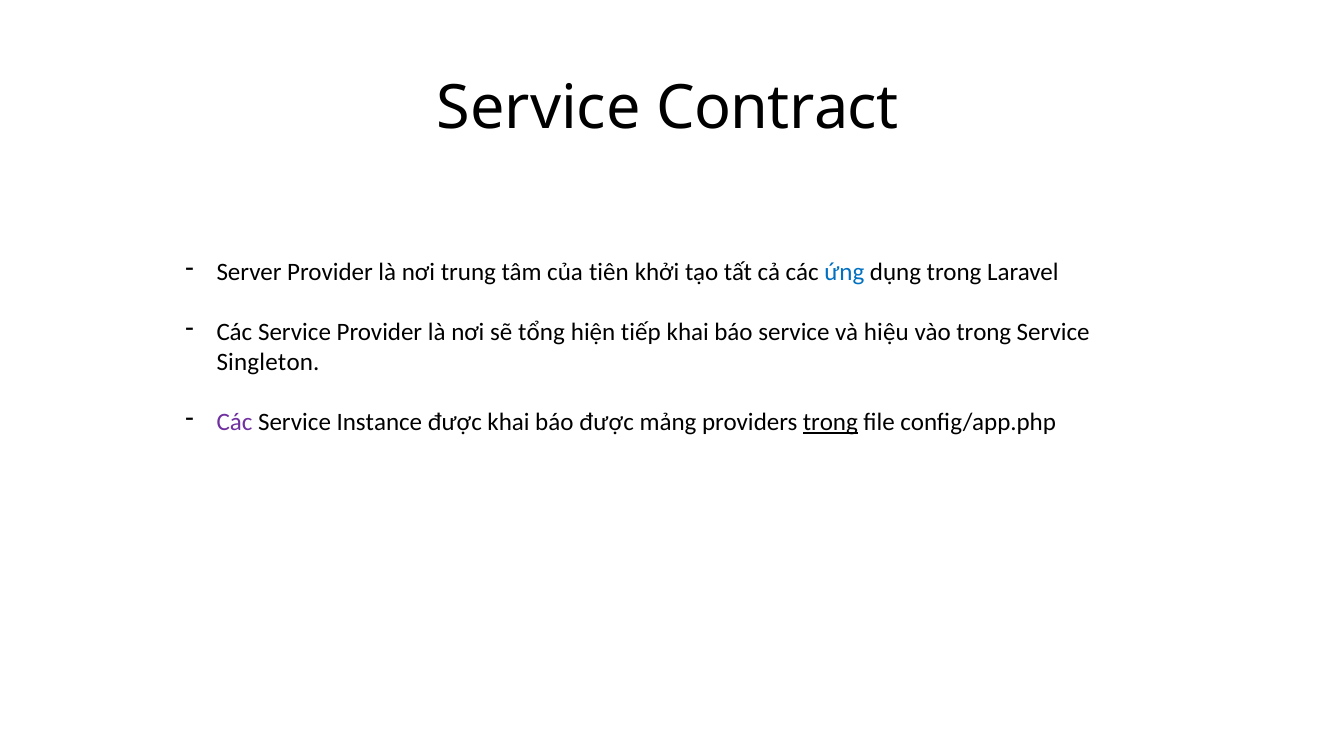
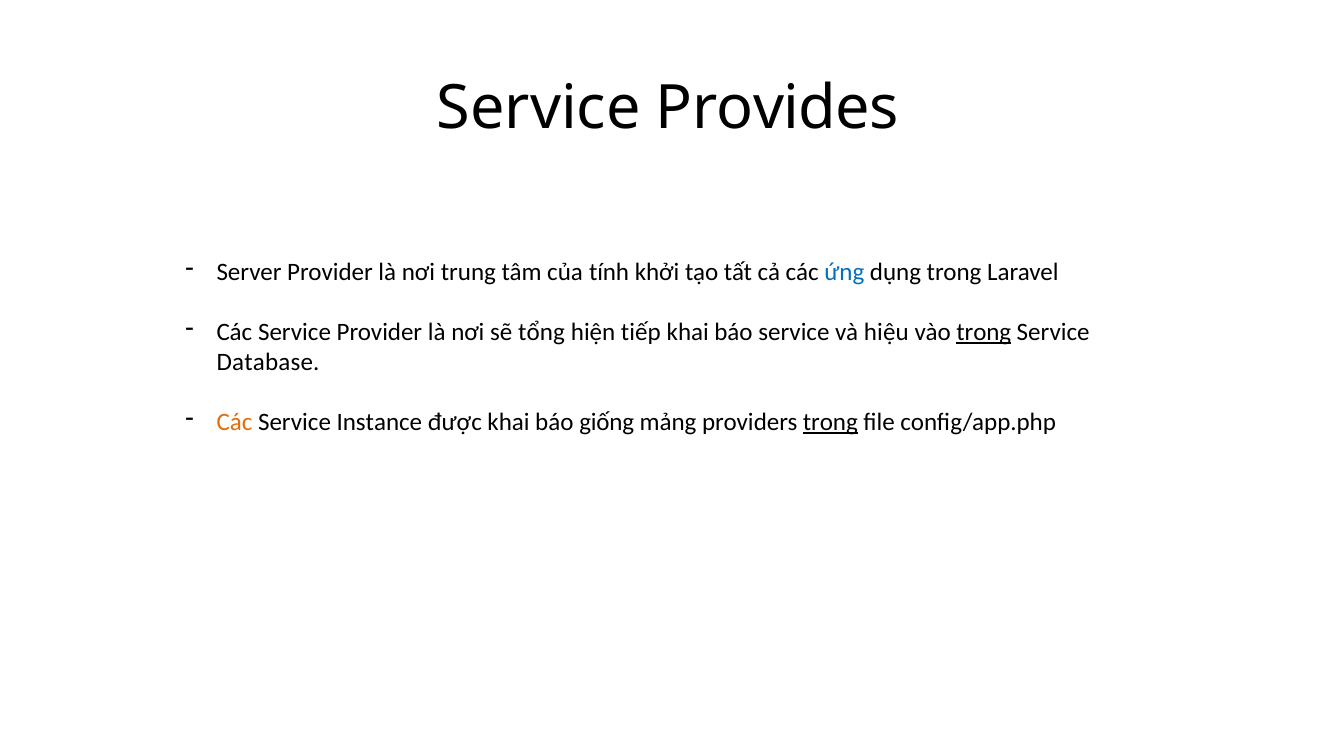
Contract: Contract -> Provides (777, 108)
tiên: tiên -> tính (609, 272)
trong underline: none -> present (984, 332)
Singleton: Singleton -> Database (268, 362)
Các colour: purple -> orange (234, 422)
báo được: được -> giống (607, 422)
